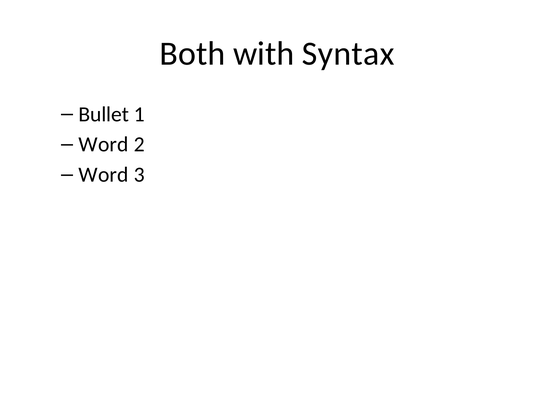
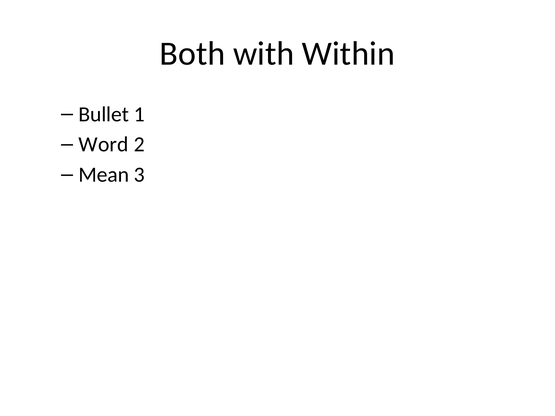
Syntax: Syntax -> Within (348, 54)
Word: Word -> Mean (104, 175)
